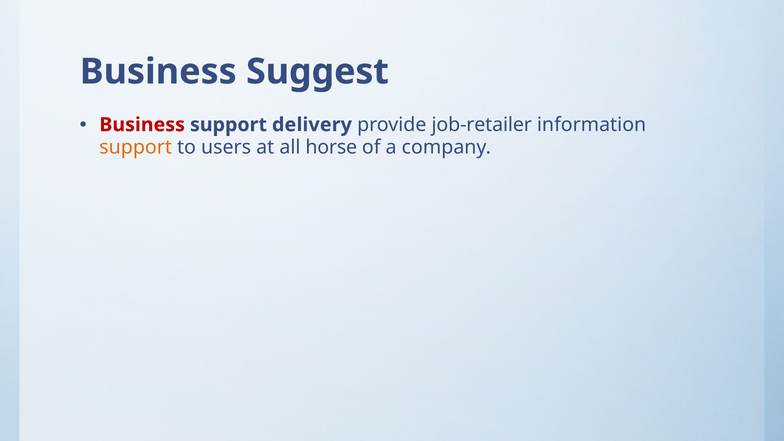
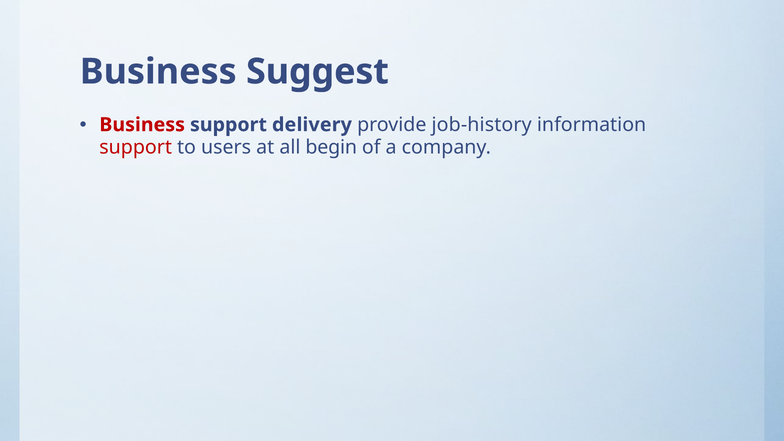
job-retailer: job-retailer -> job-history (482, 125)
support colour: orange -> red (136, 147)
horse: horse -> begin (331, 147)
